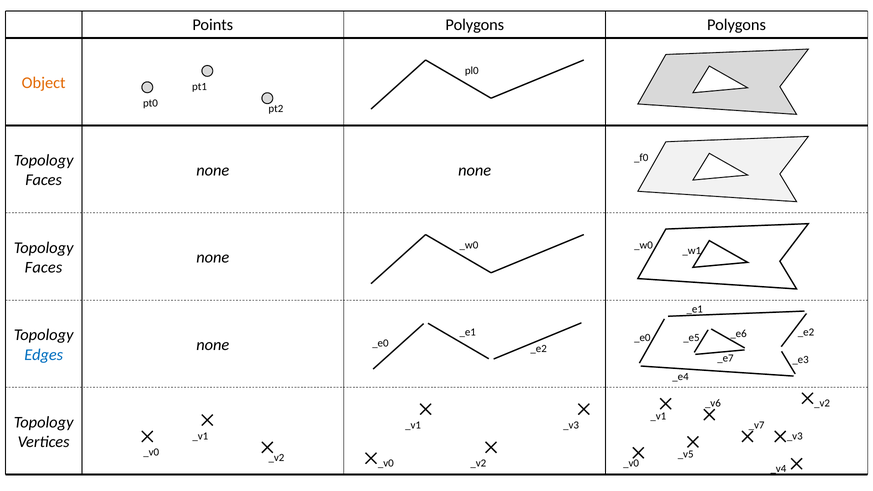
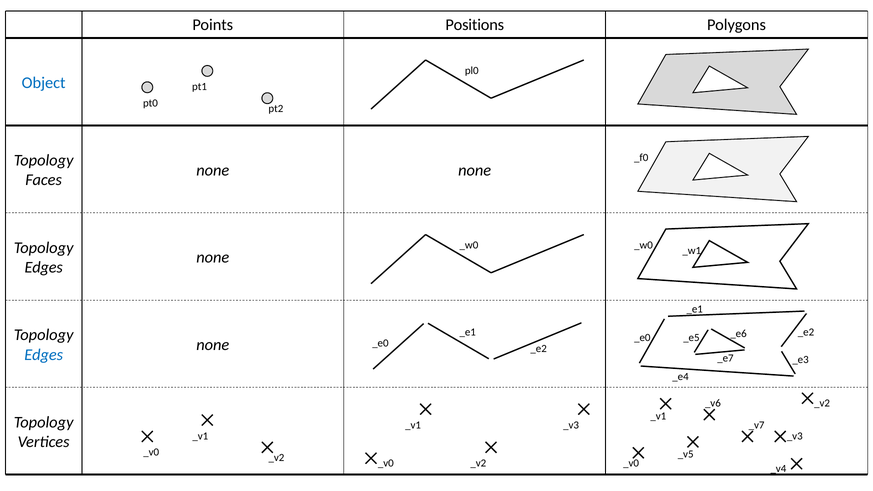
Points Polygons: Polygons -> Positions (475, 25)
Object colour: orange -> blue (44, 83)
Faces: Faces -> Edges (44, 267)
